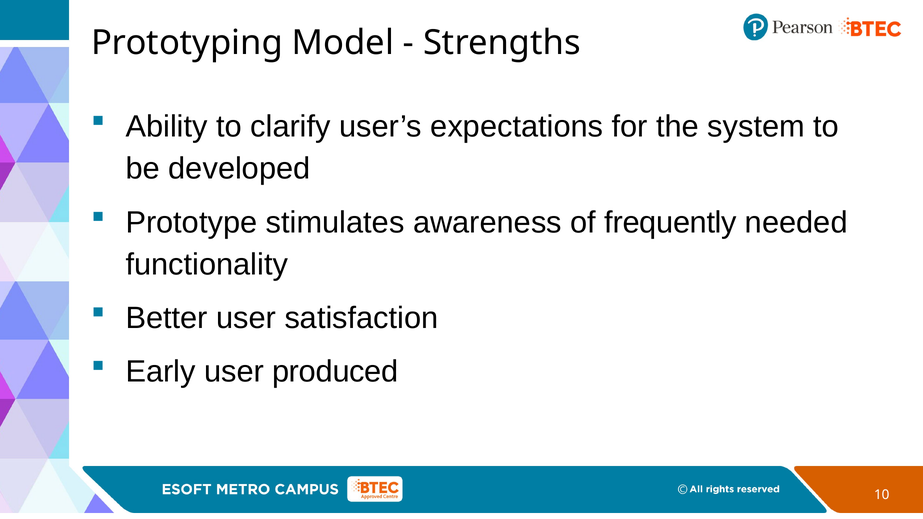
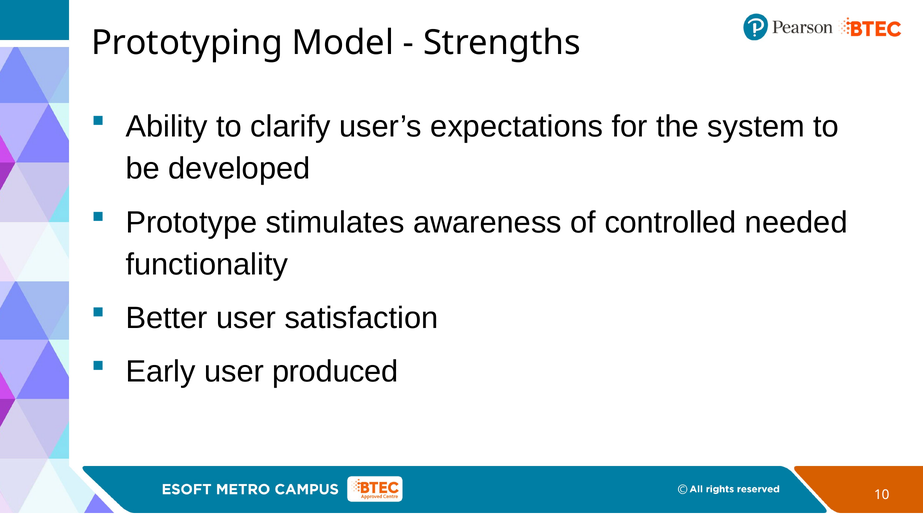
frequently: frequently -> controlled (671, 223)
